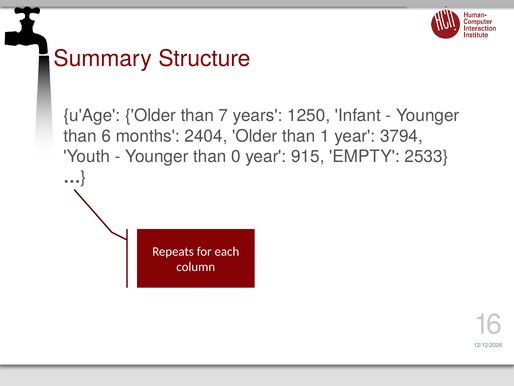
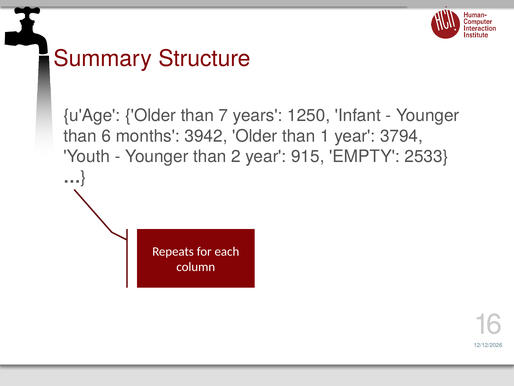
2404: 2404 -> 3942 (206, 136)
0: 0 -> 2 (236, 156)
